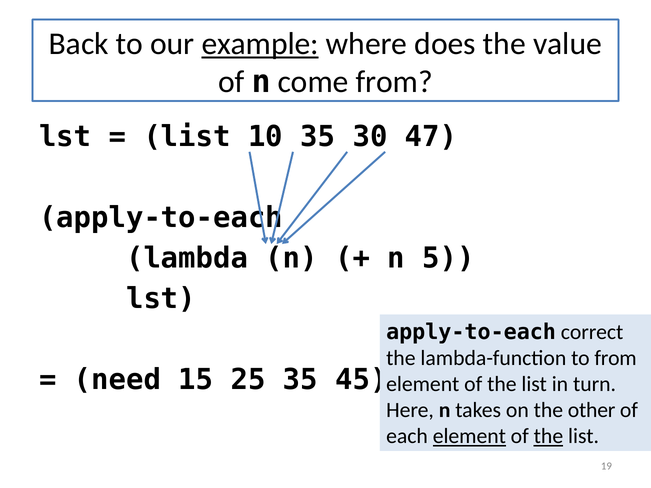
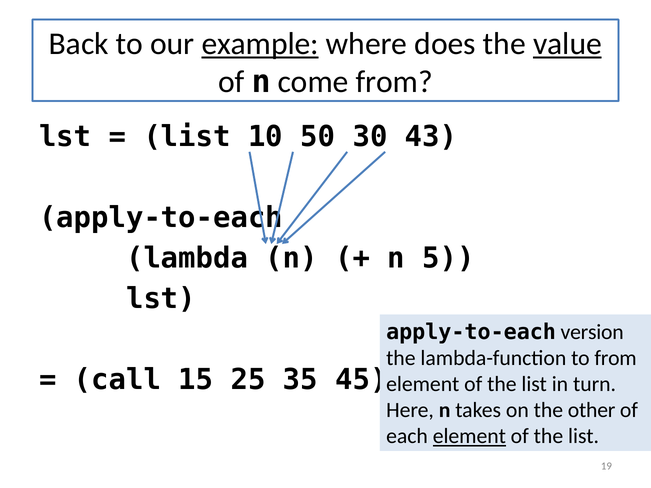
value underline: none -> present (567, 44)
10 35: 35 -> 50 (318, 137)
47: 47 -> 43 (431, 137)
correct: correct -> version (592, 332)
need: need -> call (117, 380)
the underline: present -> none (548, 437)
